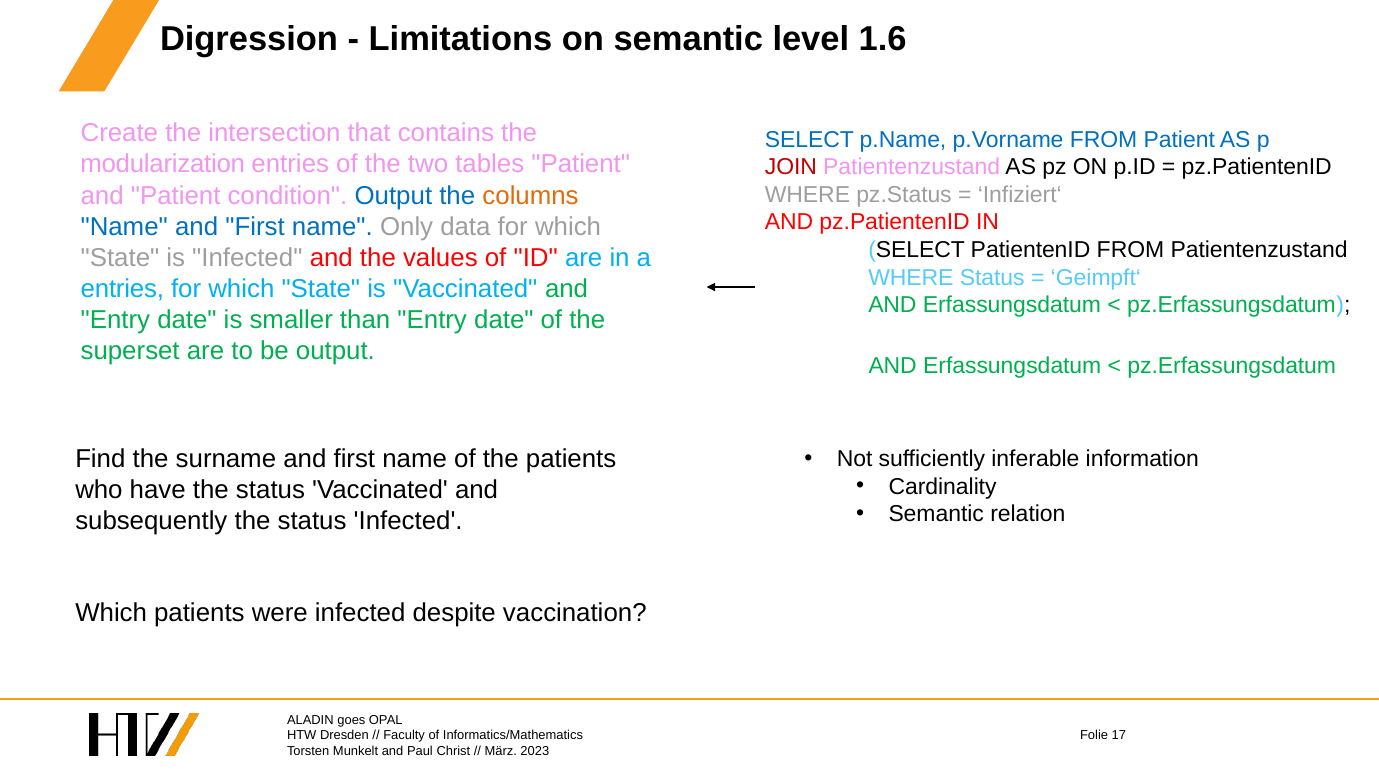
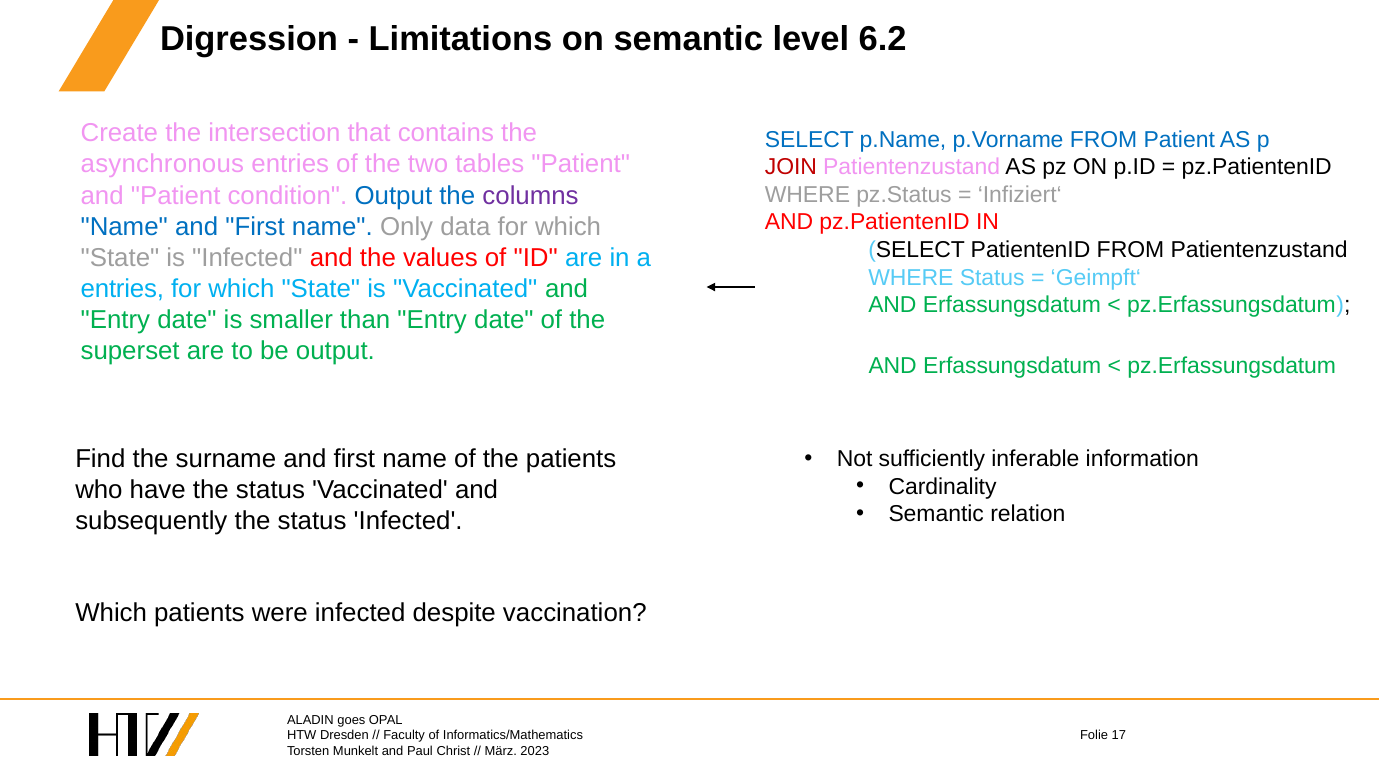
1.6: 1.6 -> 6.2 (883, 39)
modularization: modularization -> asynchronous (162, 164)
columns colour: orange -> purple (531, 195)
